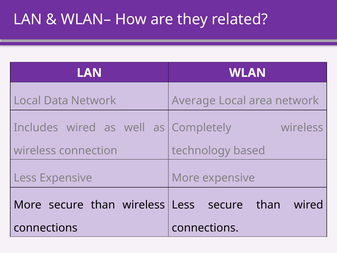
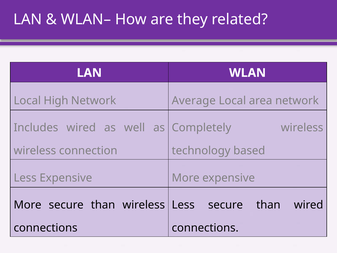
Data: Data -> High (56, 100)
